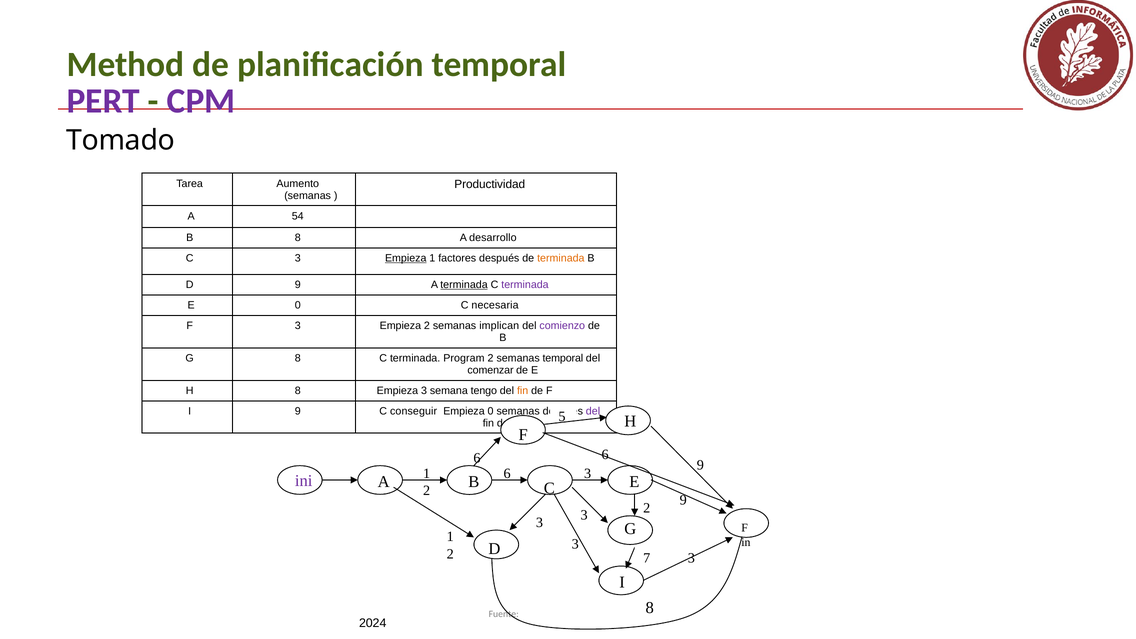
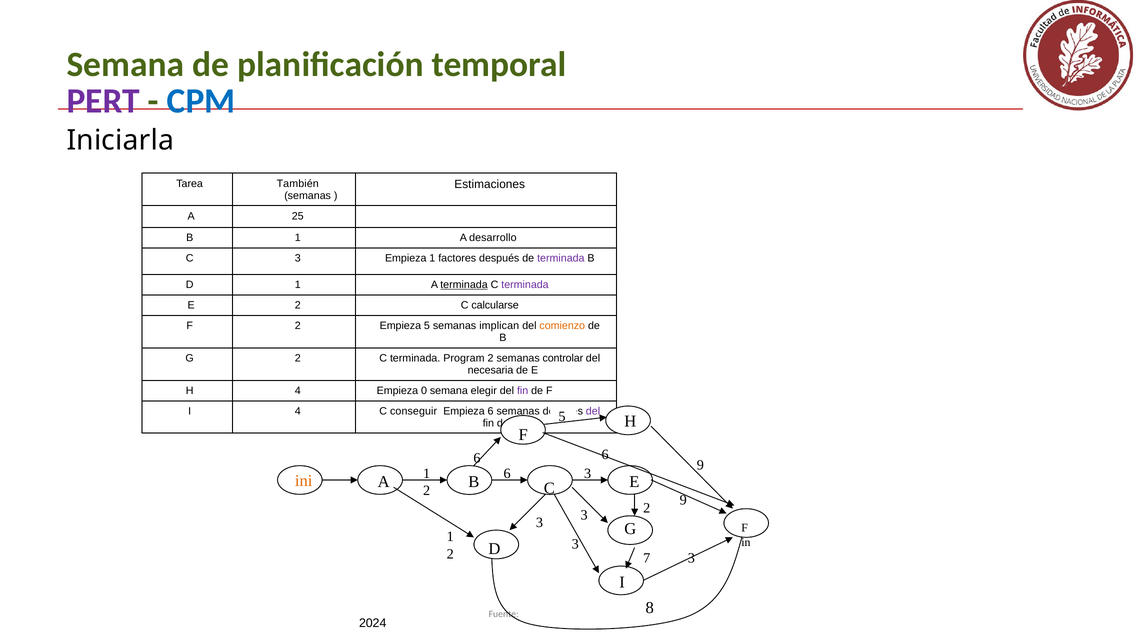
Method: Method -> Semana (125, 65)
CPM colour: purple -> blue (201, 101)
Tomado: Tomado -> Iniciarla (120, 141)
Aumento: Aumento -> También (298, 184)
Productividad: Productividad -> Estimaciones (490, 184)
54: 54 -> 25 (298, 216)
B 8: 8 -> 1 (298, 238)
Empieza underline: present -> none (406, 258)
terminada colour: orange -> purple (561, 258)
D 9: 9 -> 1 (298, 285)
E 0: 0 -> 2 (298, 305)
necesaria: necesaria -> calcularse (495, 305)
F 3: 3 -> 2 (298, 326)
Empieza 2: 2 -> 5 (427, 326)
comienzo colour: purple -> orange (562, 326)
G 8: 8 -> 2 (298, 358)
semanas temporal: temporal -> controlar (563, 358)
comenzar: comenzar -> necesaria (491, 370)
H 8: 8 -> 4 (298, 391)
Empieza 3: 3 -> 0 (424, 391)
tengo: tengo -> elegir (484, 391)
fin colour: orange -> purple (523, 391)
I 9: 9 -> 4 (298, 411)
Empieza 0: 0 -> 6 (491, 411)
ini colour: purple -> orange (304, 481)
